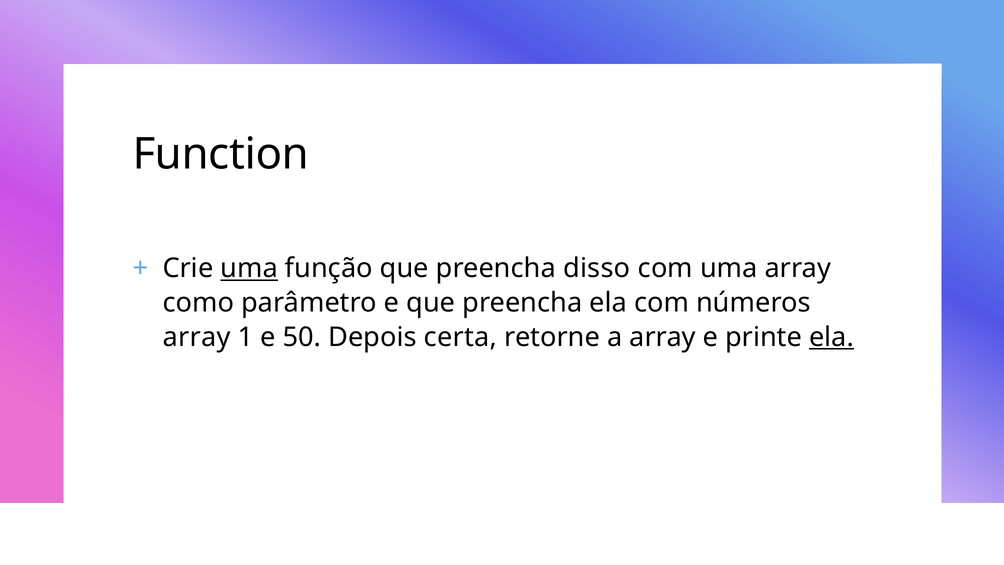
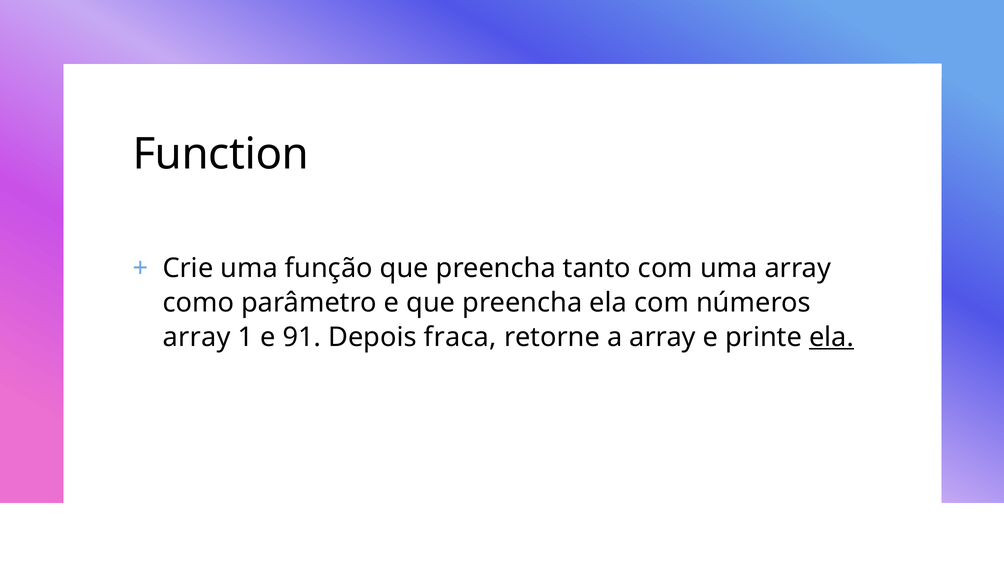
uma underline: present -> none (249, 268)
disso: disso -> tanto (597, 268)
50: 50 -> 91 (302, 337)
certa: certa -> fraca (460, 337)
